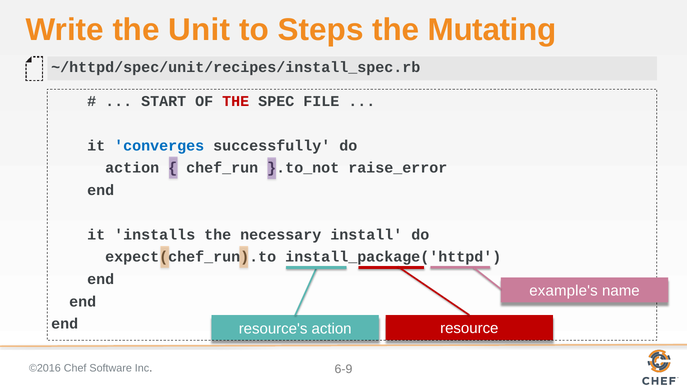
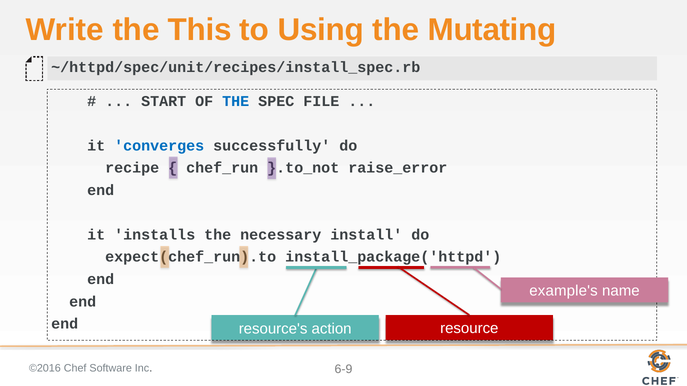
Unit: Unit -> This (200, 30)
Steps: Steps -> Using (321, 30)
THE colour: red -> blue (236, 101)
action: action -> recipe (132, 168)
